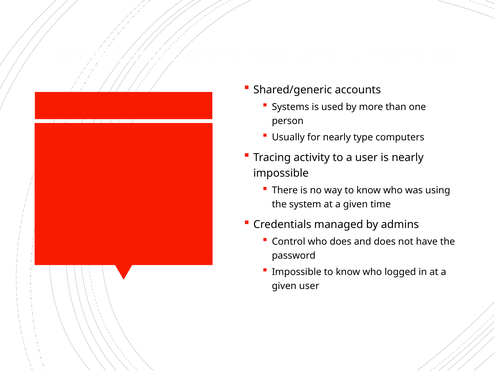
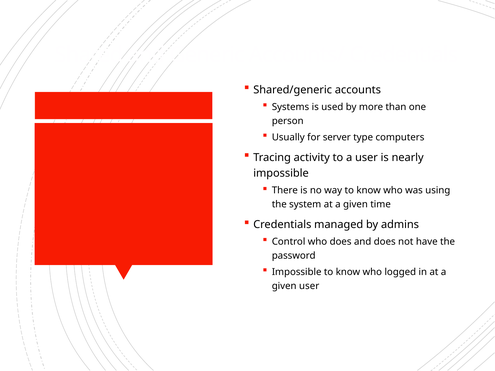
for nearly: nearly -> server (337, 137)
